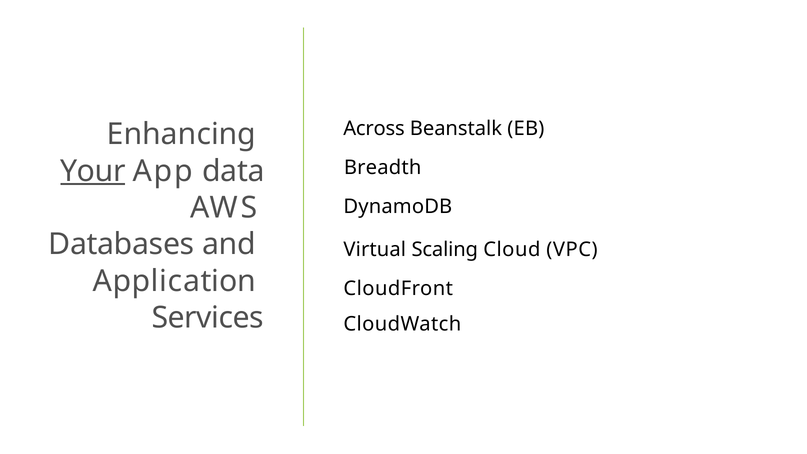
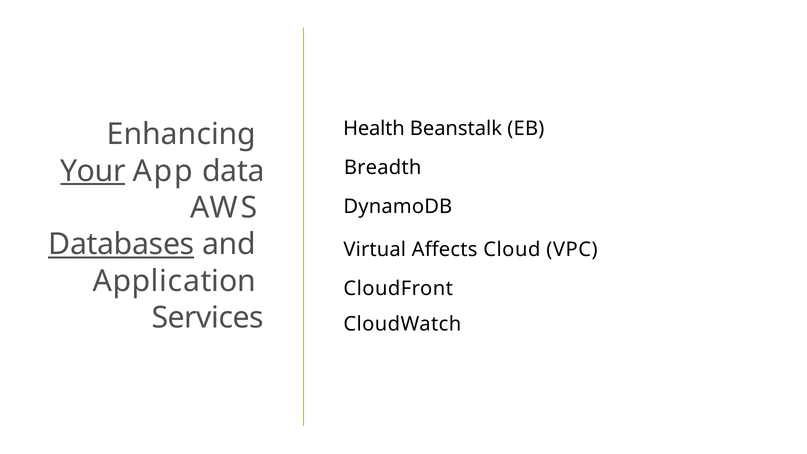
Across: Across -> Health (374, 129)
Databases underline: none -> present (121, 244)
Scaling: Scaling -> Aﬀects (445, 250)
